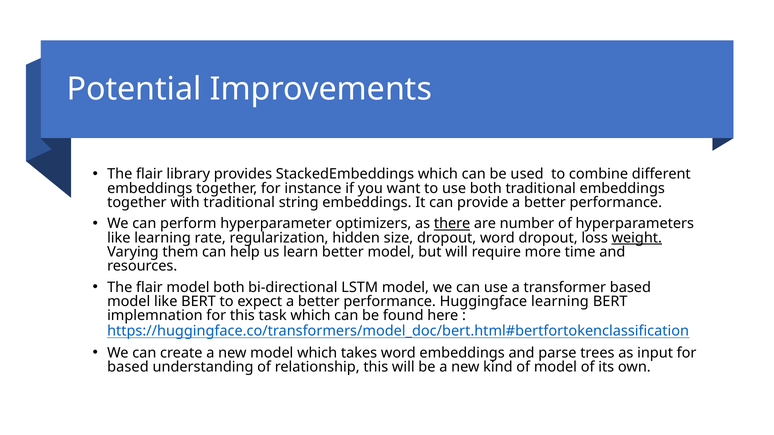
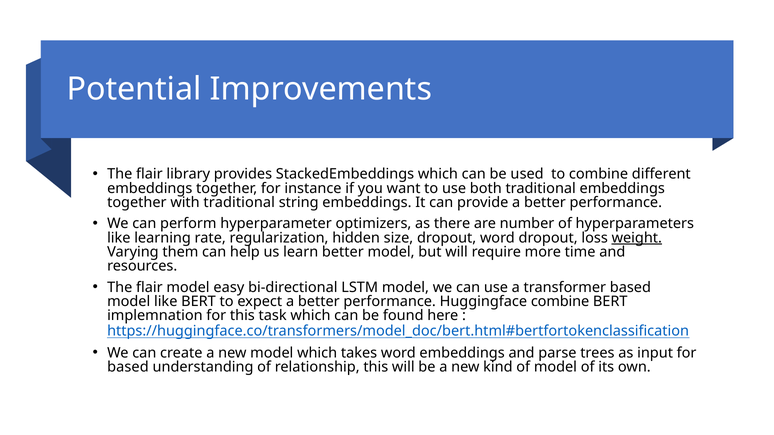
there underline: present -> none (452, 224)
model both: both -> easy (229, 288)
Huggingface learning: learning -> combine (560, 302)
